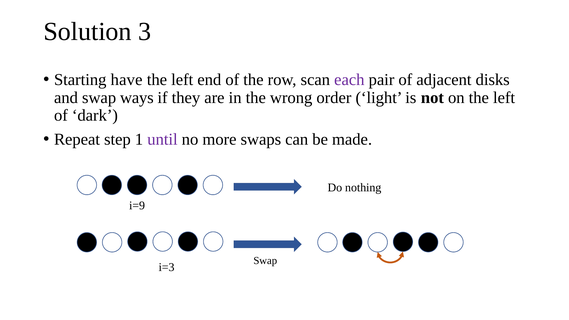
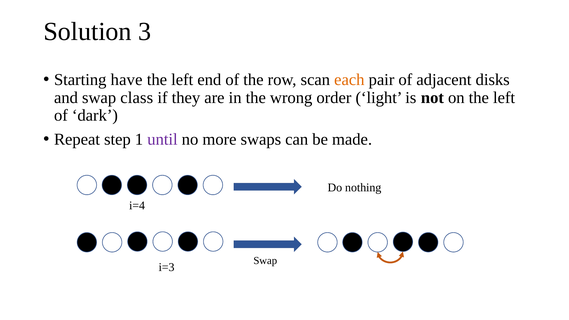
each colour: purple -> orange (349, 80)
ways: ways -> class (137, 98)
i=9: i=9 -> i=4 (137, 206)
